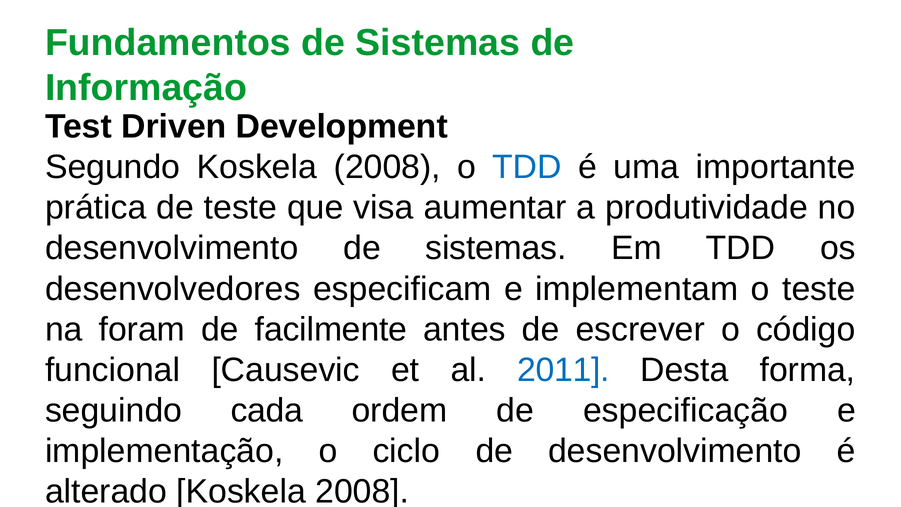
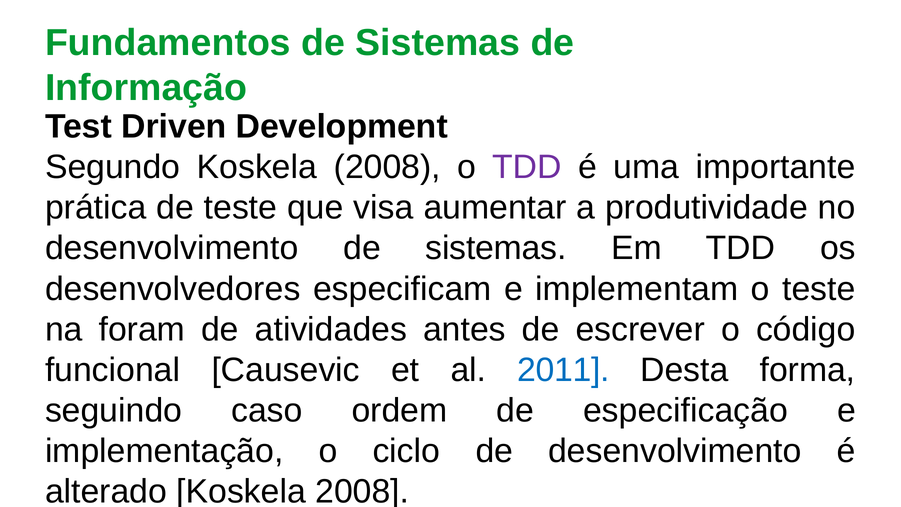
TDD colour: blue -> purple (527, 167)
facilmente: facilmente -> atividades (331, 329)
cada: cada -> caso (267, 411)
